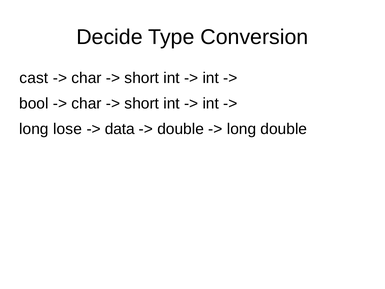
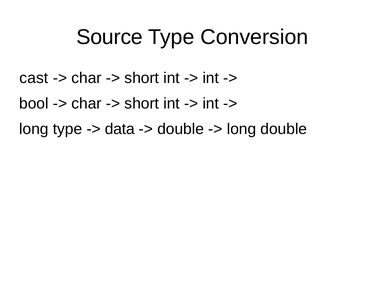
Decide: Decide -> Source (110, 37)
long lose: lose -> type (68, 129)
